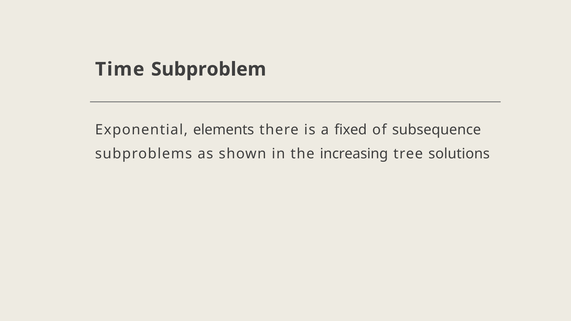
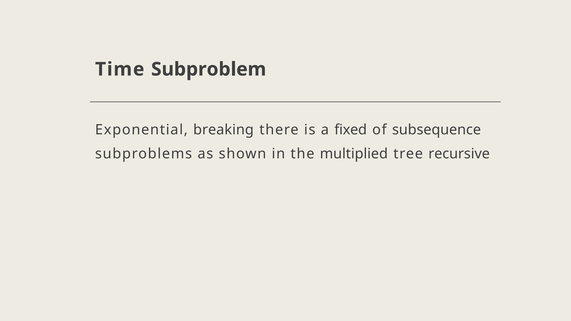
elements: elements -> breaking (223, 130)
increasing: increasing -> multiplied (354, 154)
solutions: solutions -> recursive (459, 154)
